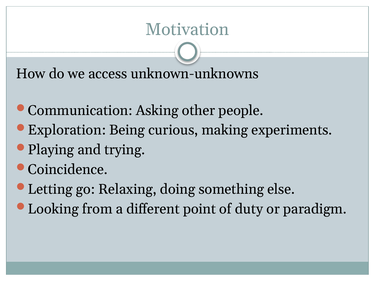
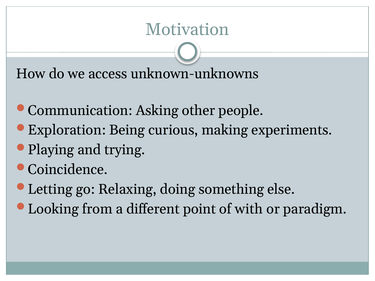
duty: duty -> with (249, 209)
